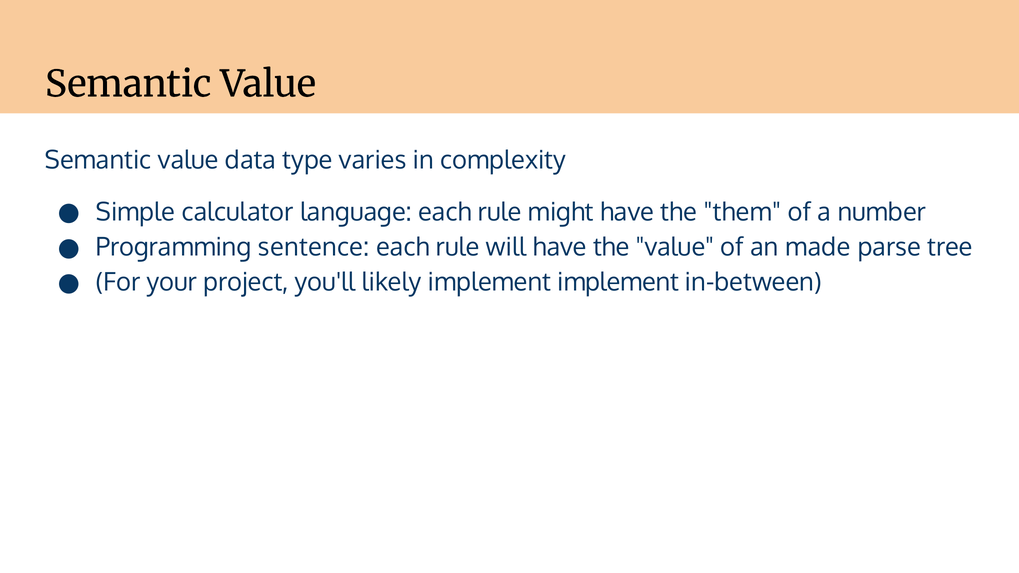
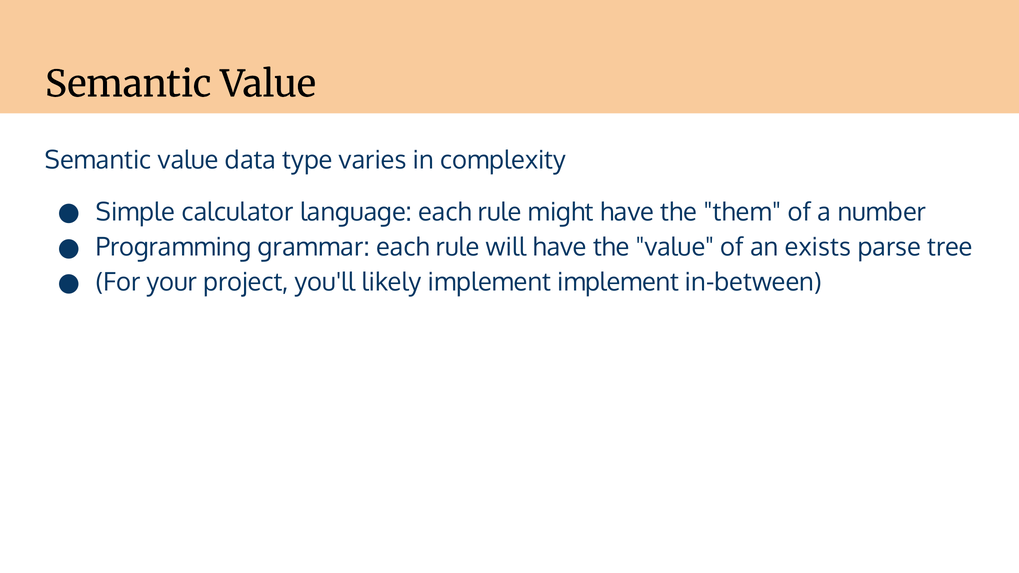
sentence: sentence -> grammar (314, 248)
made: made -> exists (818, 248)
